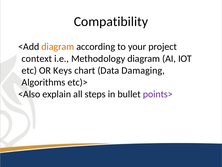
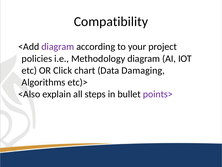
diagram colour: orange -> purple (58, 47)
context: context -> policies (37, 58)
Keys: Keys -> Click (63, 70)
